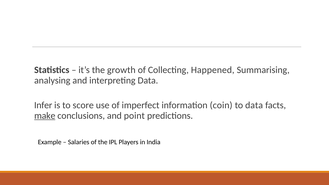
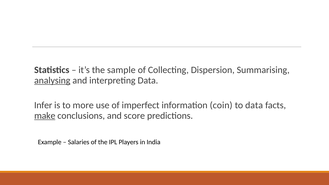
growth: growth -> sample (121, 70)
Happened: Happened -> Dispersion (213, 70)
analysing underline: none -> present (52, 80)
score: score -> more (83, 105)
point: point -> score (134, 116)
